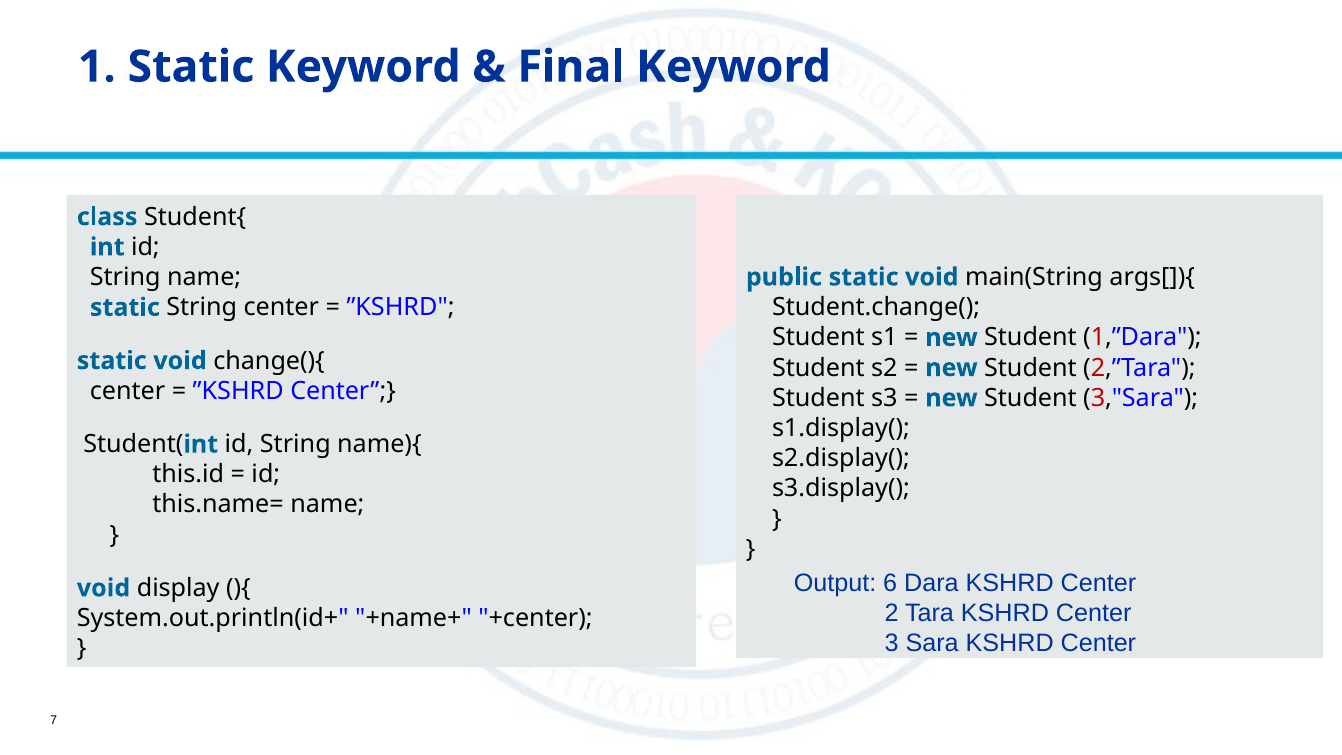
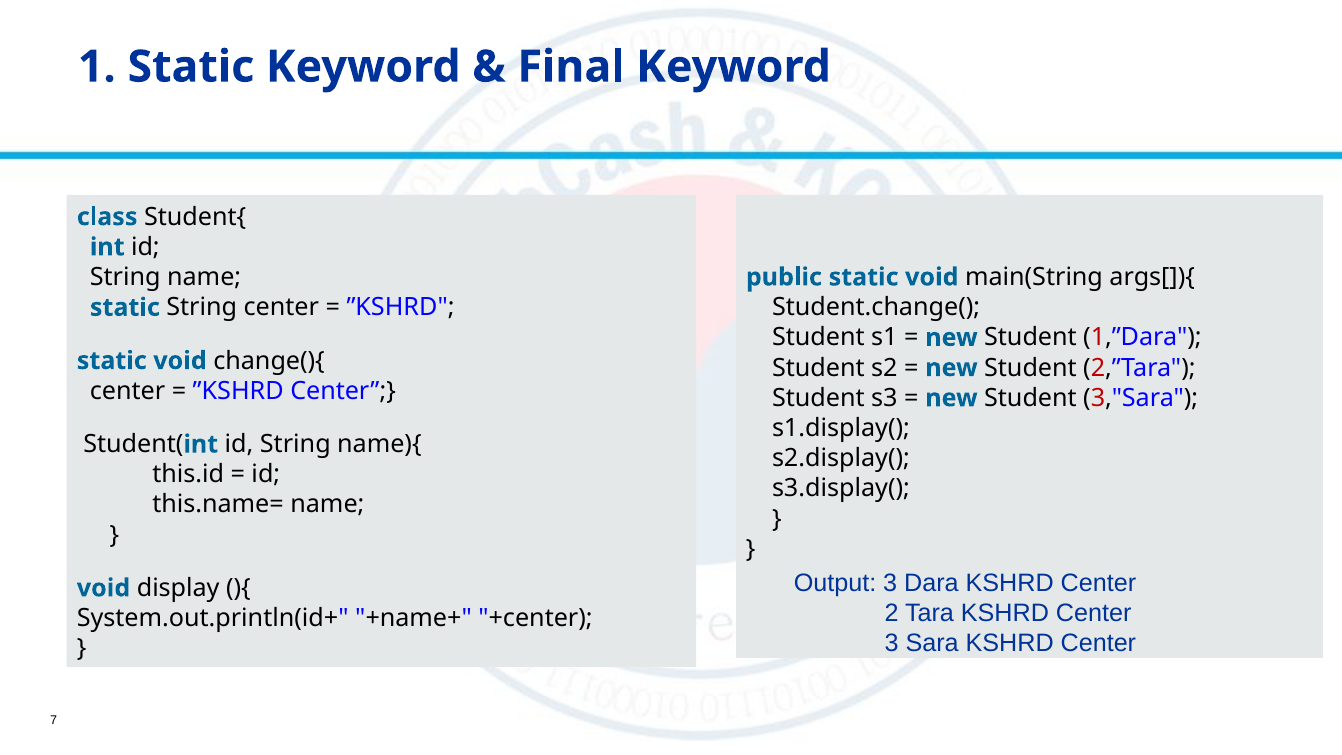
Output 6: 6 -> 3 (890, 583)
